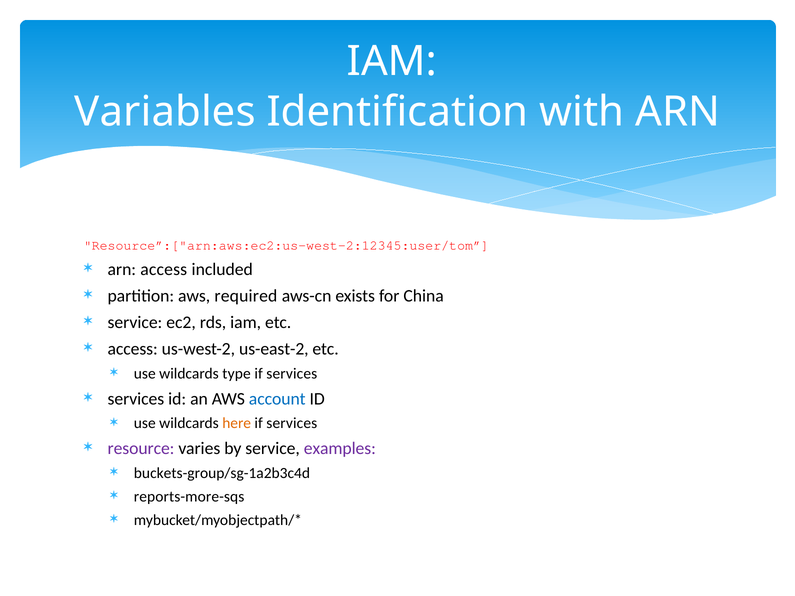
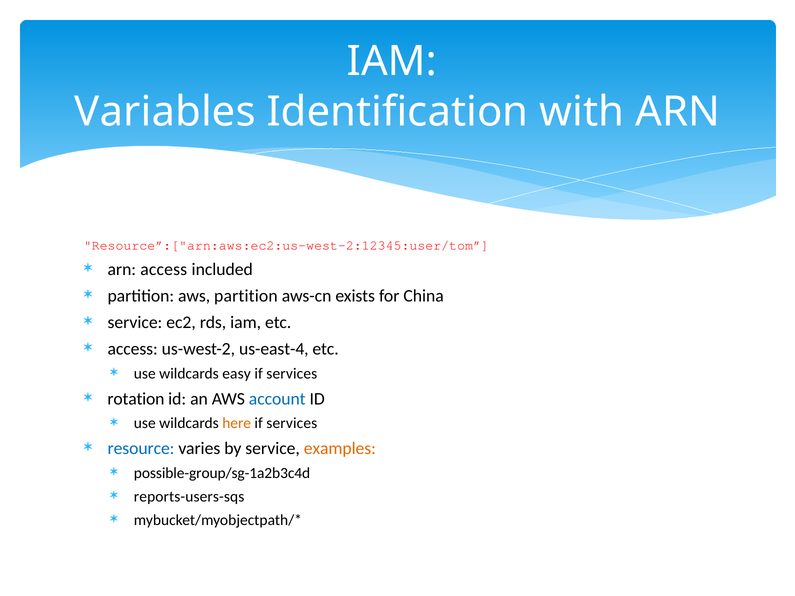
aws required: required -> partition (246, 296)
us-east-2: us-east-2 -> us-east-4 (274, 349)
type: type -> easy (237, 374)
services: services -> rotation (136, 399)
resource colour: purple -> blue (141, 449)
examples colour: purple -> orange (340, 449)
buckets-group/sg-1a2b3c4d: buckets-group/sg-1a2b3c4d -> possible-group/sg-1a2b3c4d (222, 473)
reports-more-sqs: reports-more-sqs -> reports-users-sqs (189, 497)
